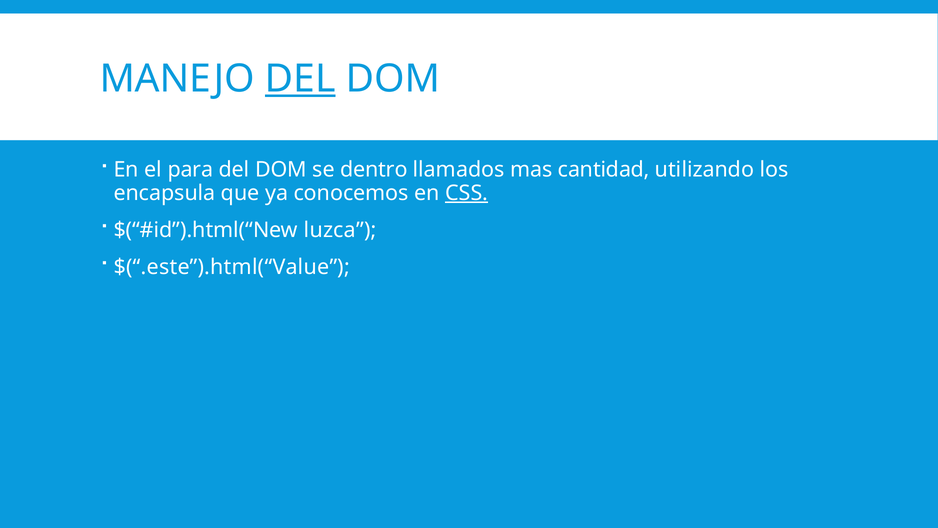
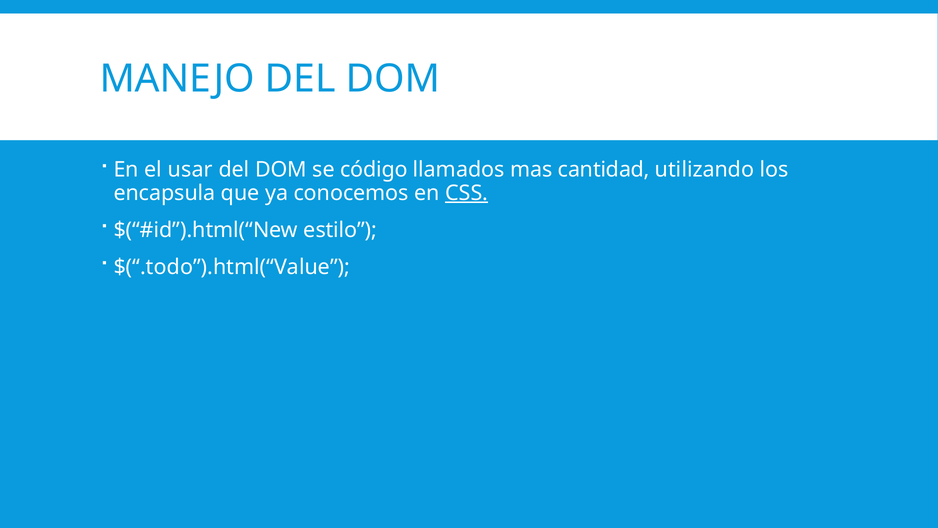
DEL underline: present -> none (300, 79)
para: para -> usar (190, 170)
dentro: dentro -> código (374, 170)
luzca: luzca -> estilo (340, 230)
$(“.este”).html(“Value: $(“.este”).html(“Value -> $(“.todo”).html(“Value (232, 267)
